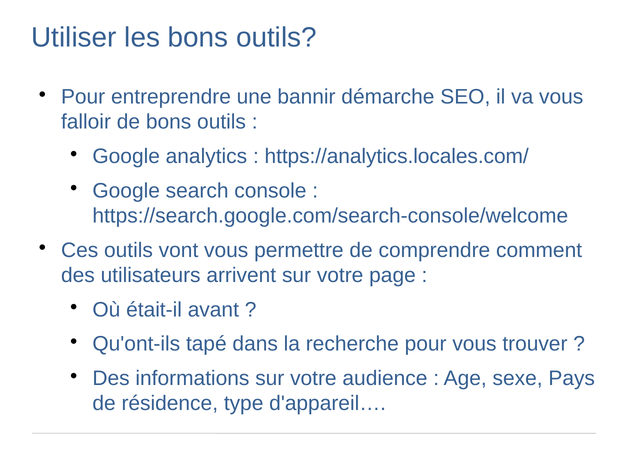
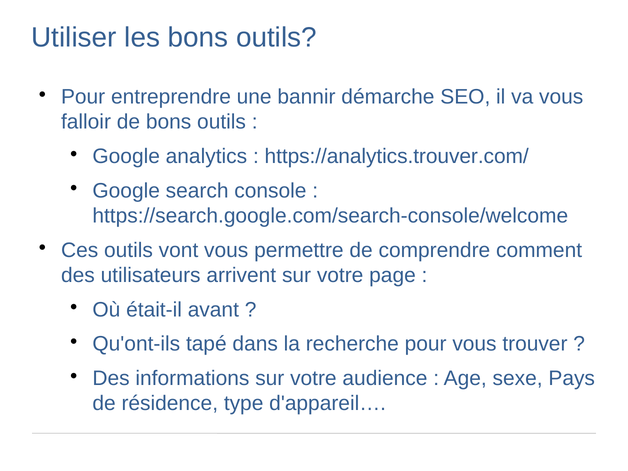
https://analytics.locales.com/: https://analytics.locales.com/ -> https://analytics.trouver.com/ (397, 156)
